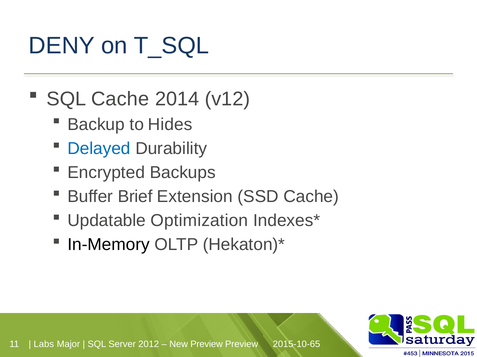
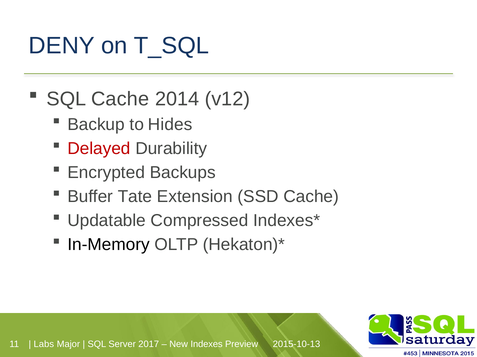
Delayed colour: blue -> red (99, 149)
Brief: Brief -> Tate (135, 197)
Optimization: Optimization -> Compressed (199, 221)
2012: 2012 -> 2017 (149, 345)
New Preview: Preview -> Indexes (207, 345)
2015-10-65: 2015-10-65 -> 2015-10-13 (297, 345)
